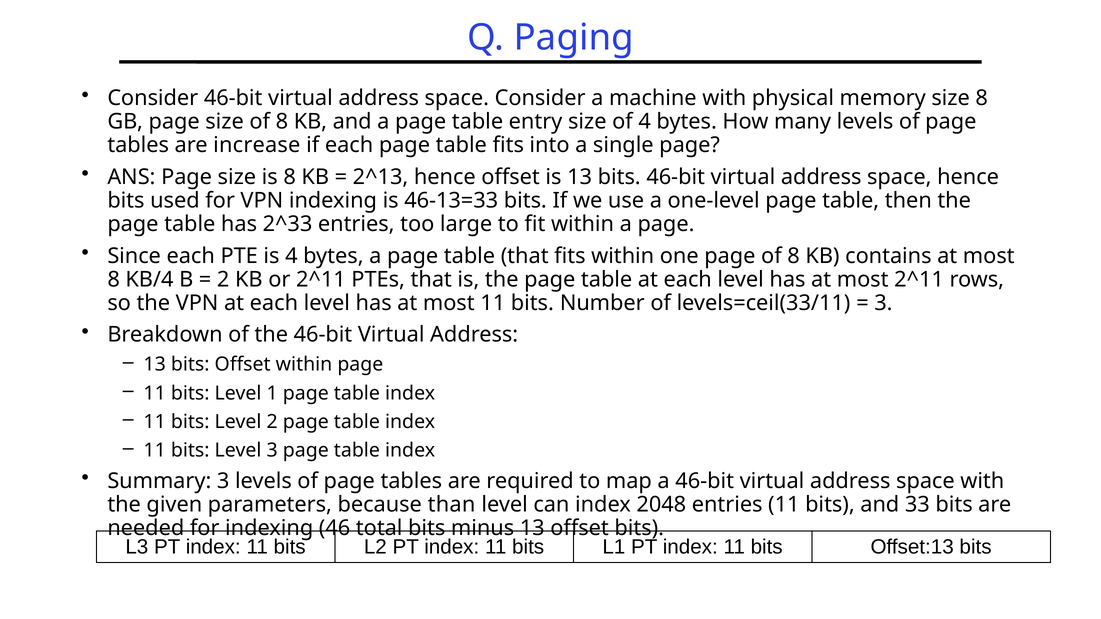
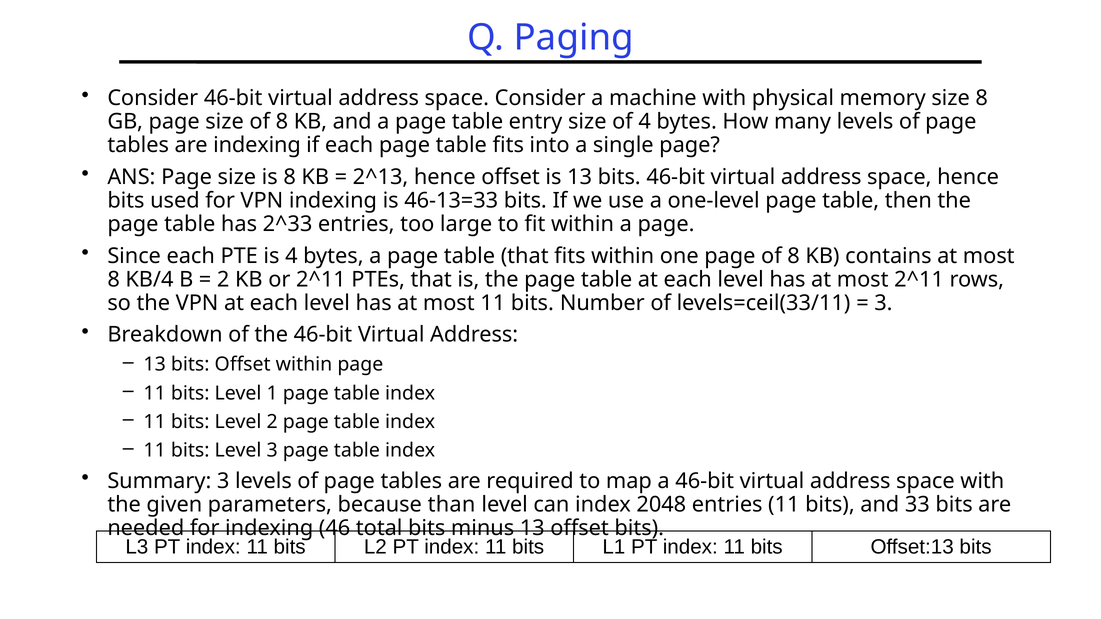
are increase: increase -> indexing (257, 145)
